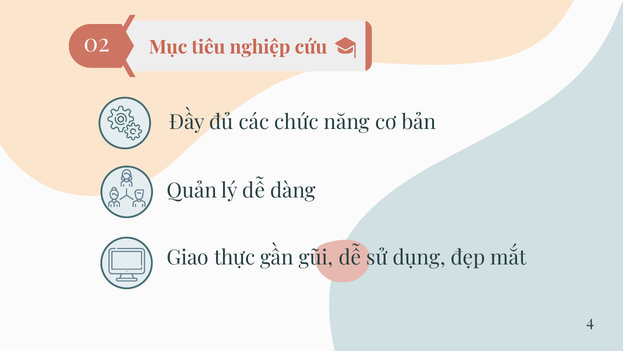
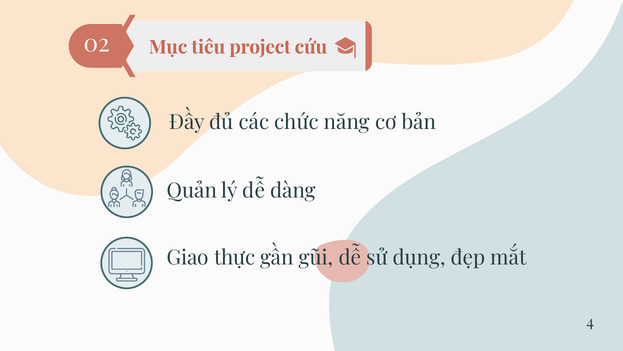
nghiệp: nghiệp -> project (260, 47)
